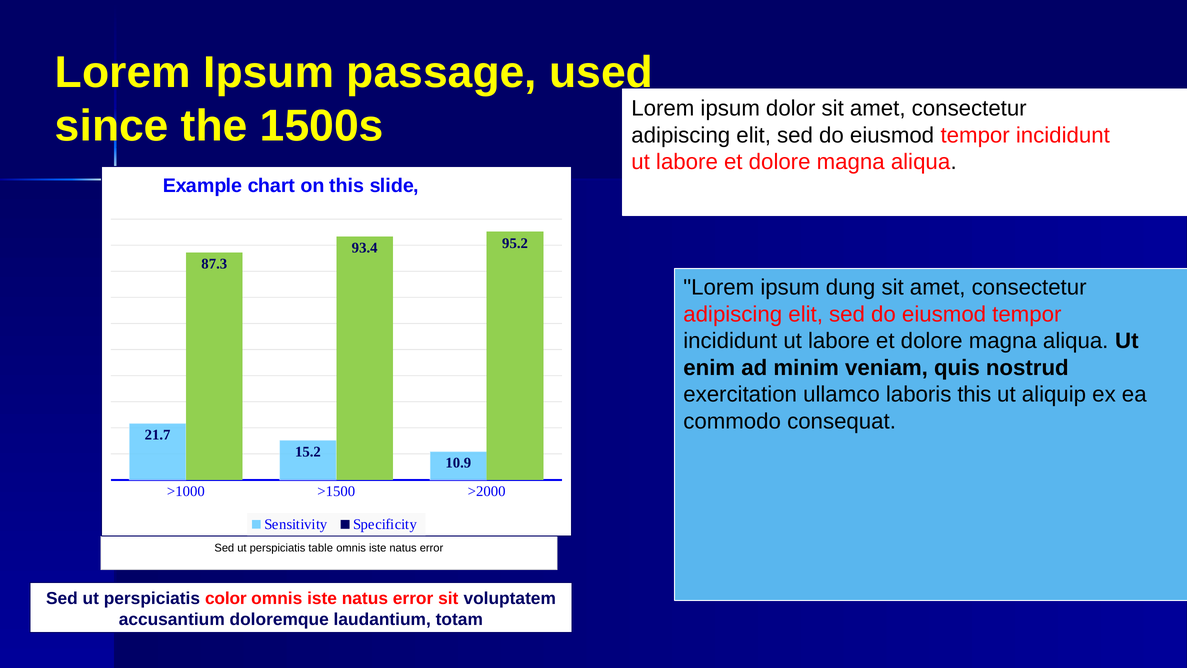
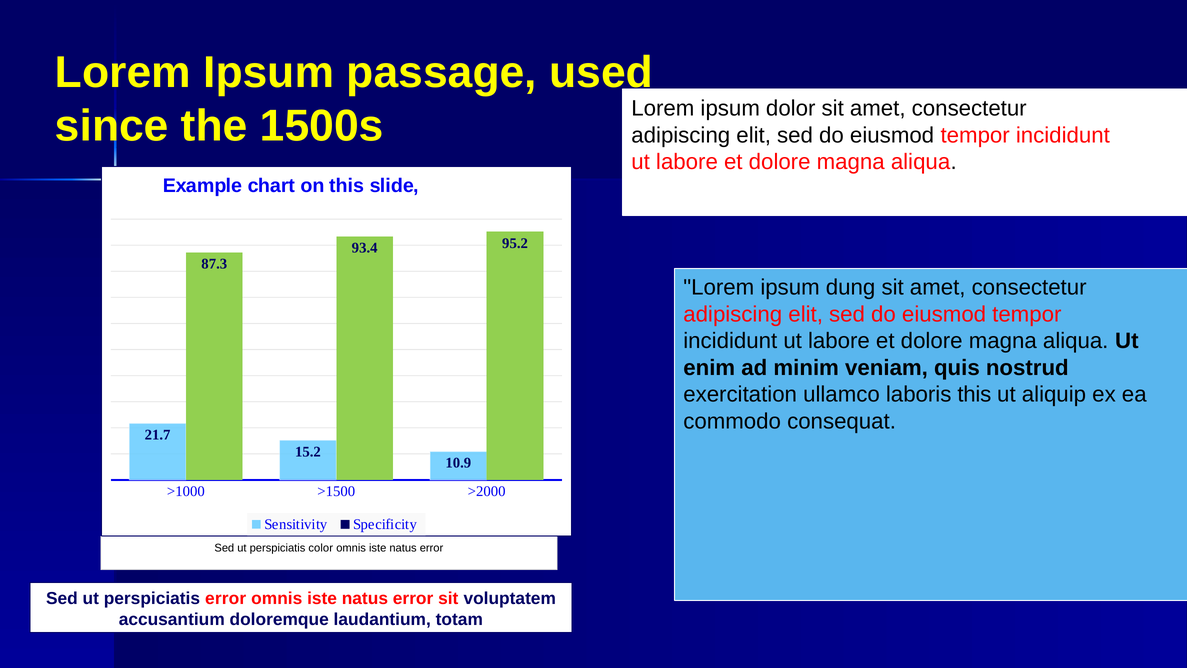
table: table -> color (321, 548)
perspiciatis color: color -> error (226, 598)
